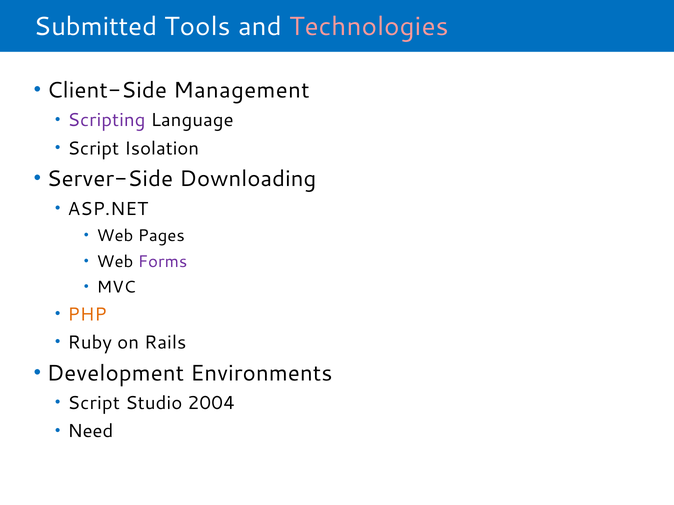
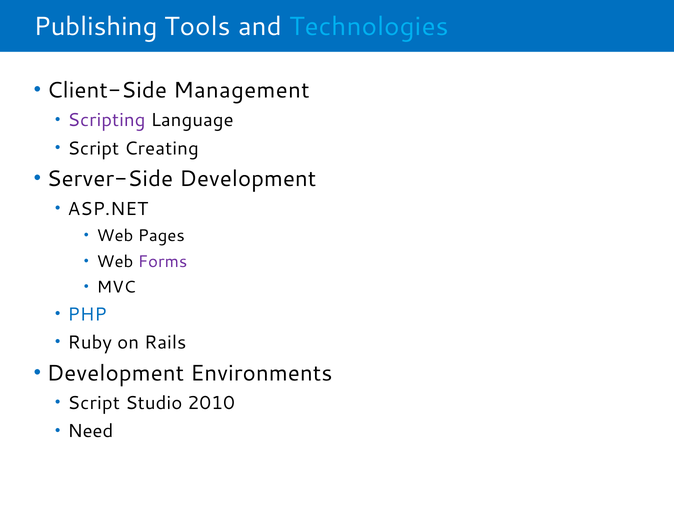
Submitted: Submitted -> Publishing (96, 27)
Technologies colour: pink -> light blue (369, 27)
Isolation: Isolation -> Creating (162, 148)
Server-Side Downloading: Downloading -> Development (248, 179)
PHP colour: orange -> blue (87, 315)
2004: 2004 -> 2010 (211, 404)
